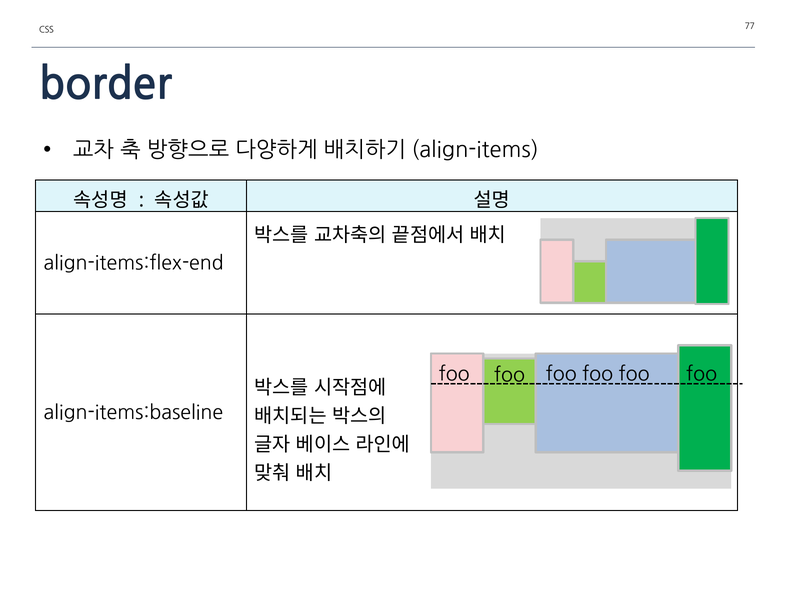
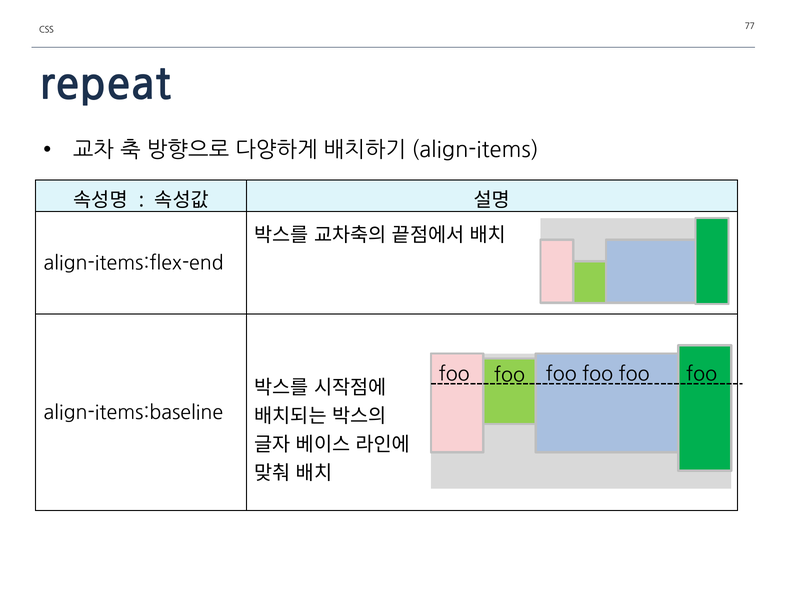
border: border -> repeat (105, 85)
